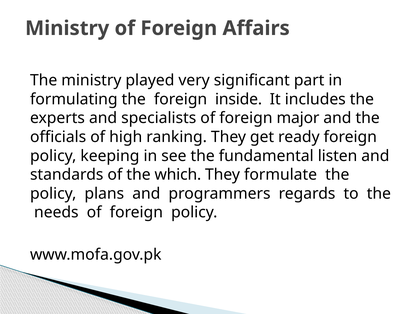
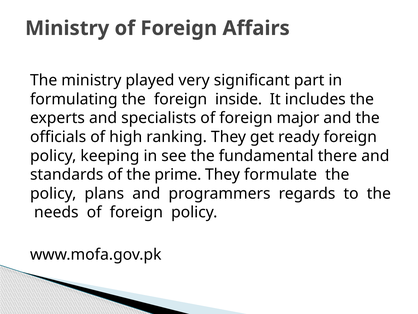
listen: listen -> there (338, 156)
which: which -> prime (178, 174)
